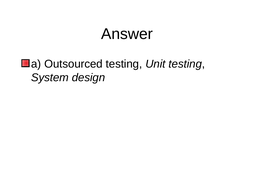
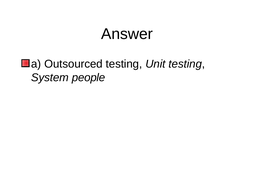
design: design -> people (89, 77)
